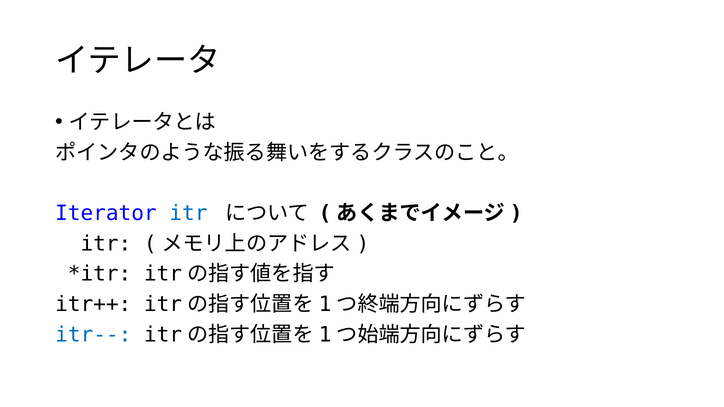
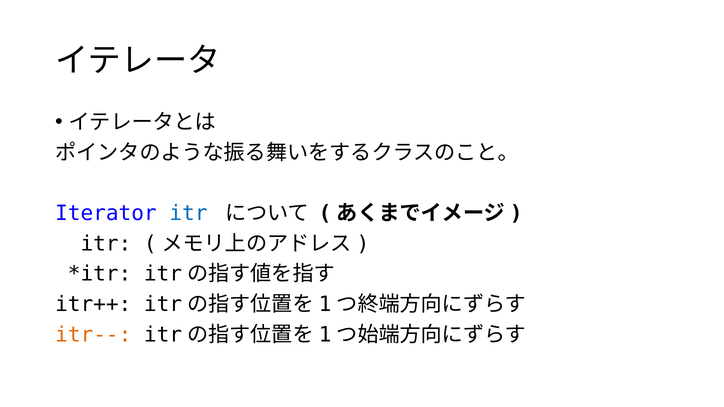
itr-- colour: blue -> orange (93, 335)
